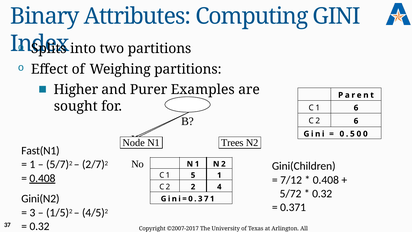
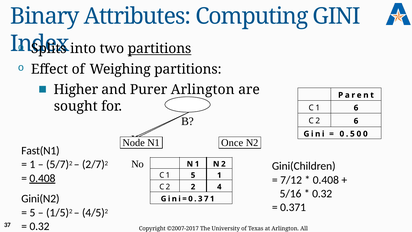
partitions underline: none -> present (160, 49)
Purer Examples: Examples -> Arlington (203, 90)
Trees: Trees -> Once (232, 143)
5/72: 5/72 -> 5/16 (291, 194)
3: 3 -> 5 (32, 212)
